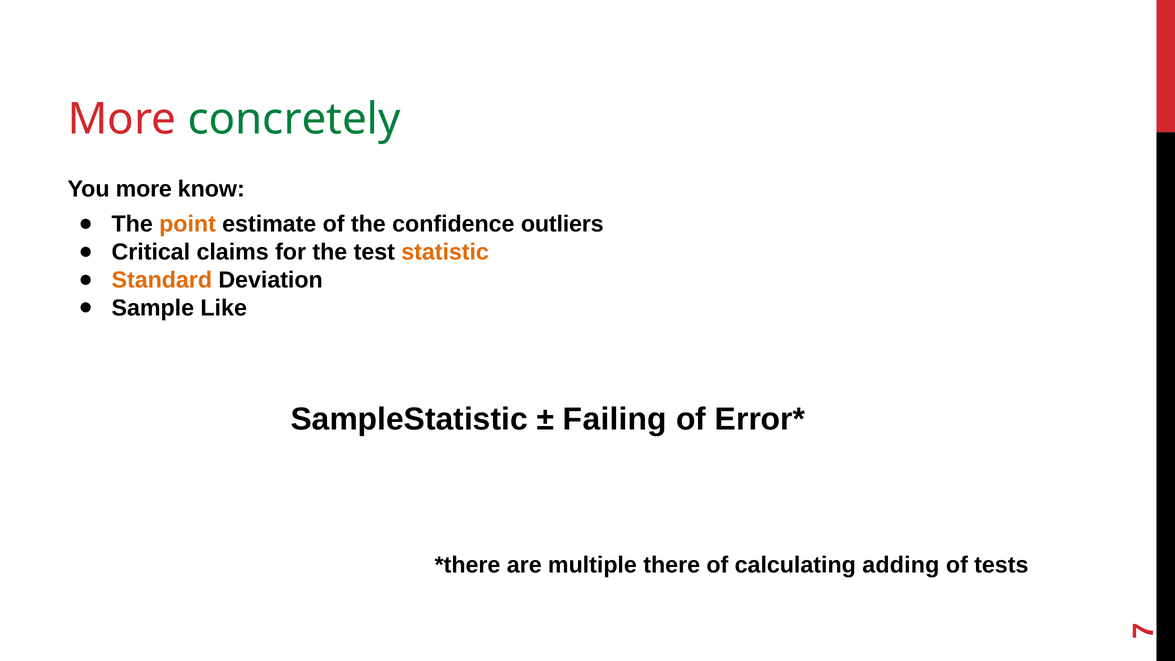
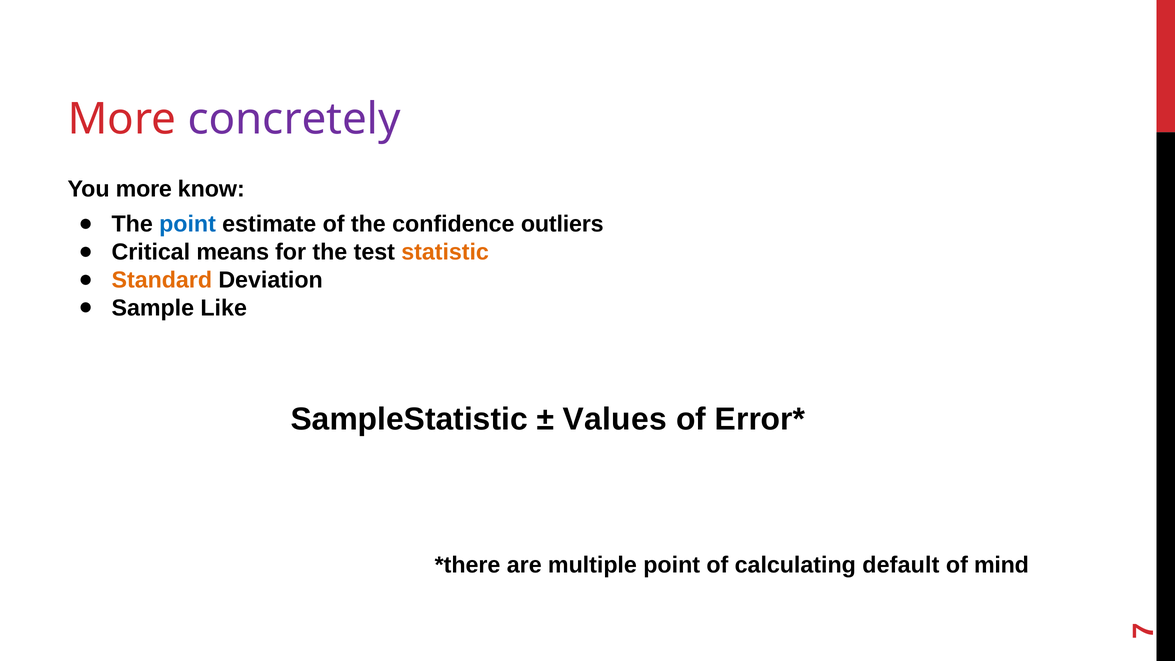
concretely colour: green -> purple (294, 119)
point colour: orange -> blue (188, 224)
claims: claims -> means (233, 252)
Failing: Failing -> Values (615, 419)
multiple there: there -> point (672, 565)
adding: adding -> default (901, 565)
tests: tests -> mind (1001, 565)
